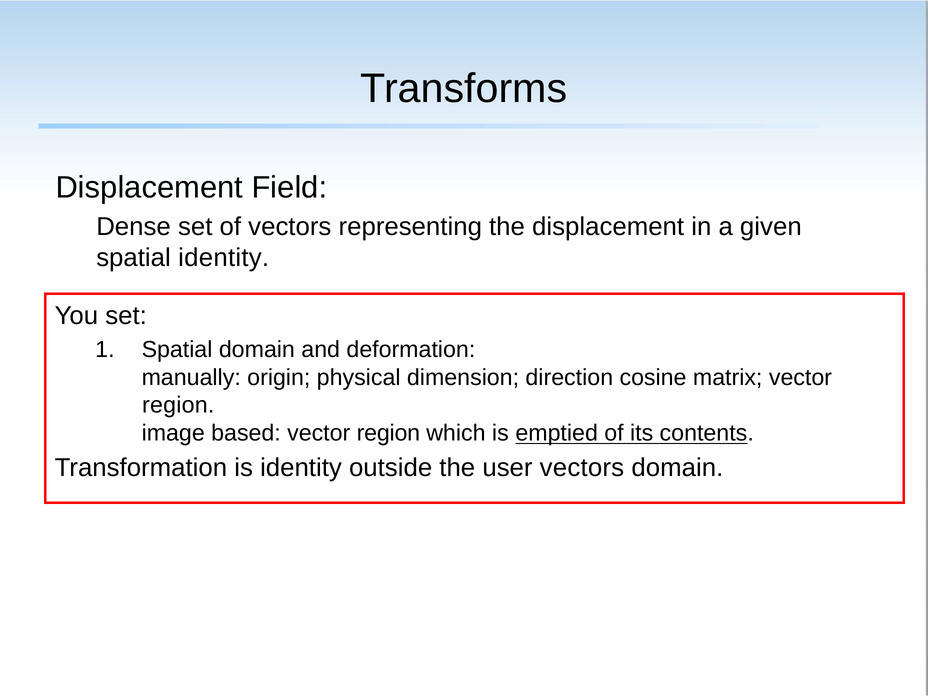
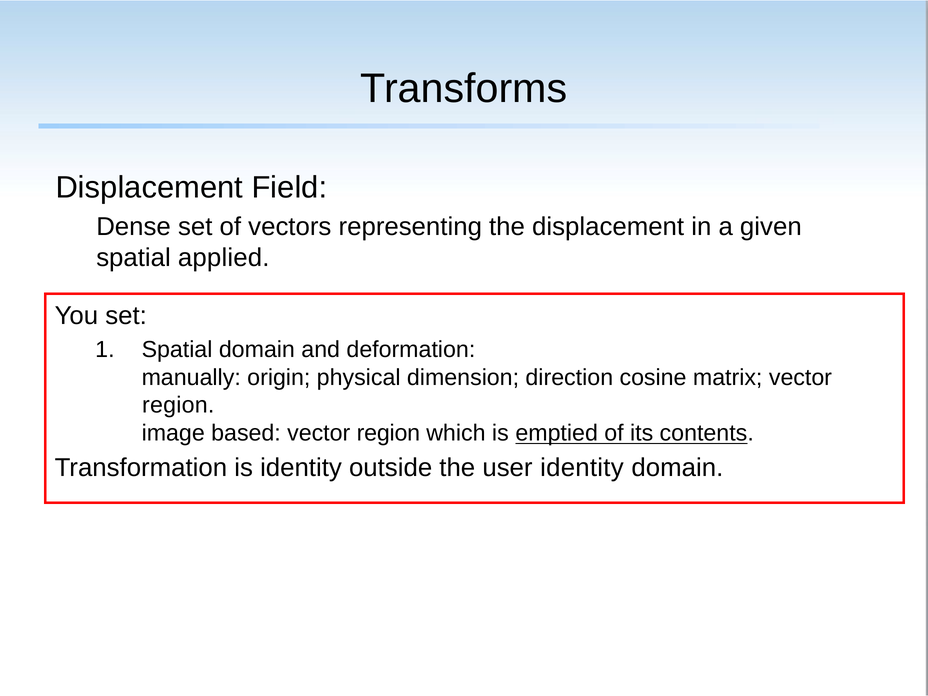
spatial identity: identity -> applied (224, 258)
user vectors: vectors -> identity (582, 468)
